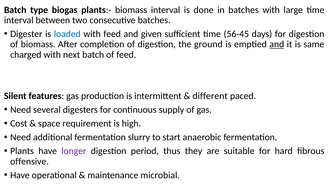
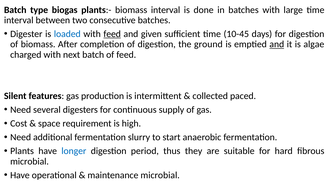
feed underline: none -> present (112, 34)
56-45: 56-45 -> 10-45 (236, 34)
same: same -> algae (314, 44)
different: different -> collected (210, 96)
longer colour: purple -> blue (74, 152)
offensive: offensive -> microbial (30, 162)
